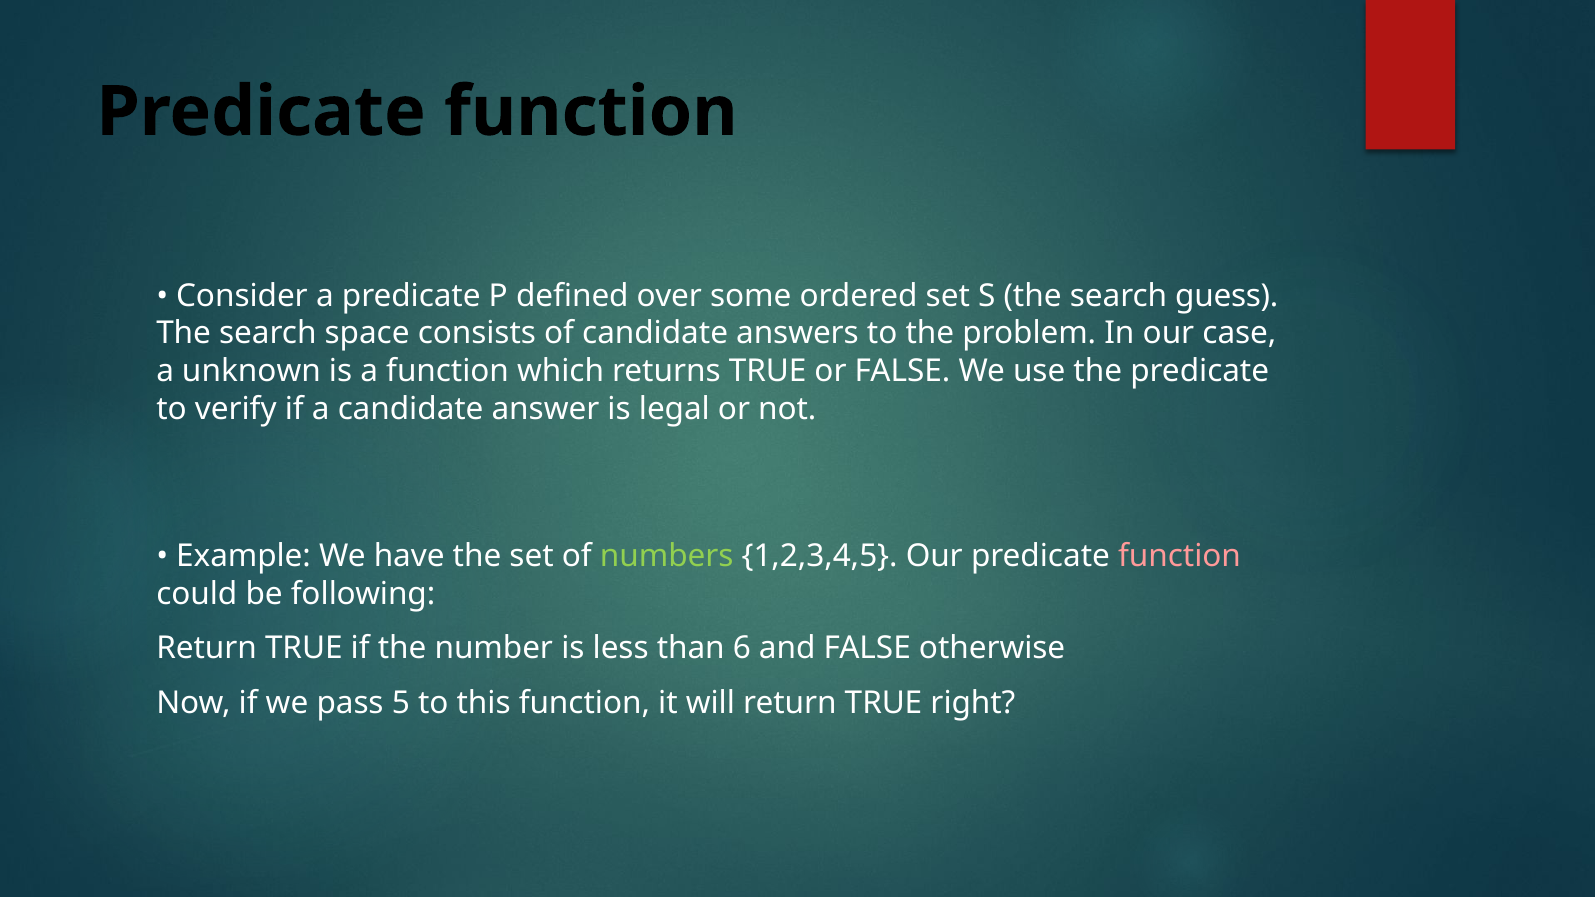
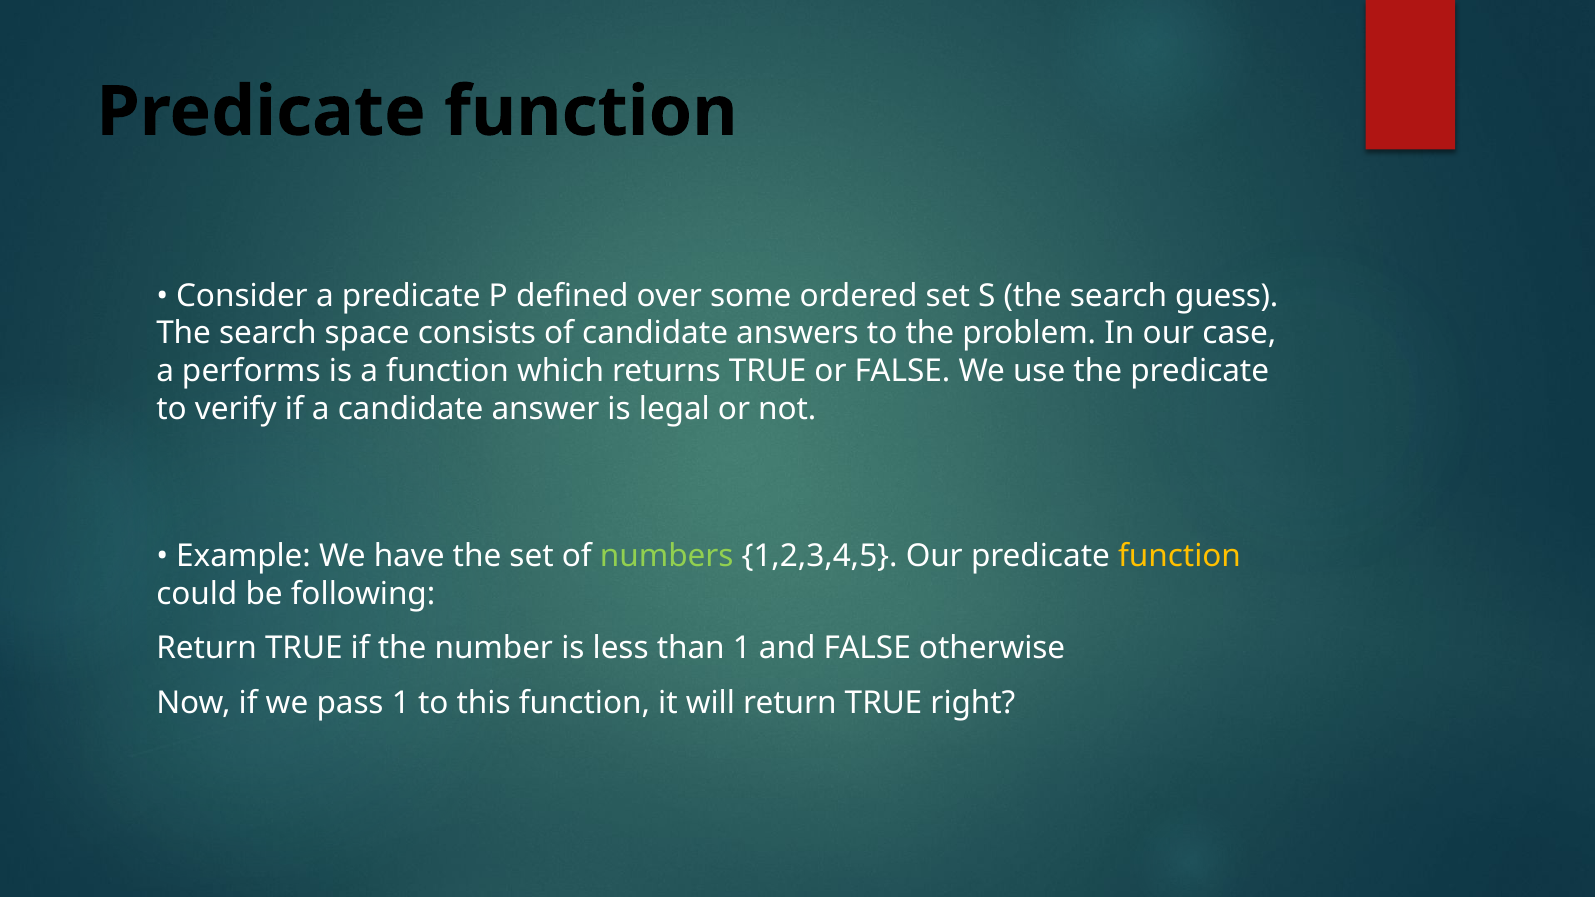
unknown: unknown -> performs (251, 371)
function colour: pink -> yellow (1179, 556)
than 6: 6 -> 1 (742, 649)
pass 5: 5 -> 1 (401, 703)
